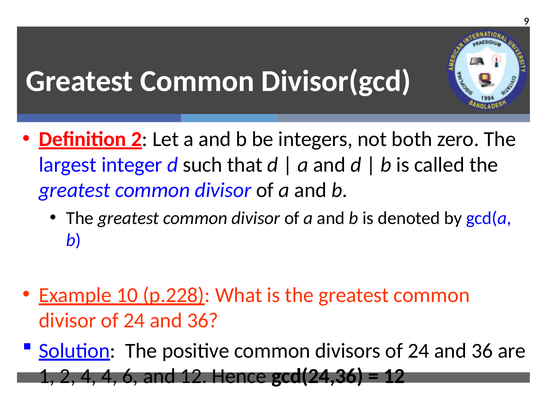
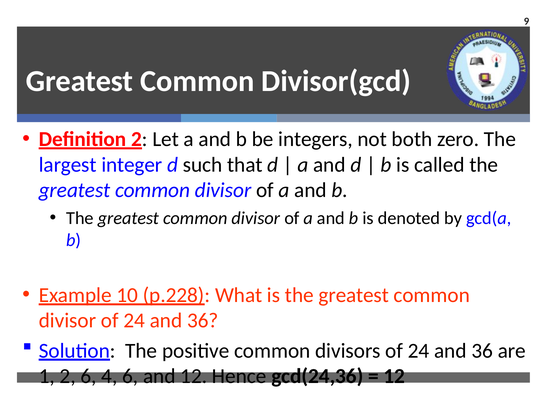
2 4: 4 -> 6 (88, 376)
